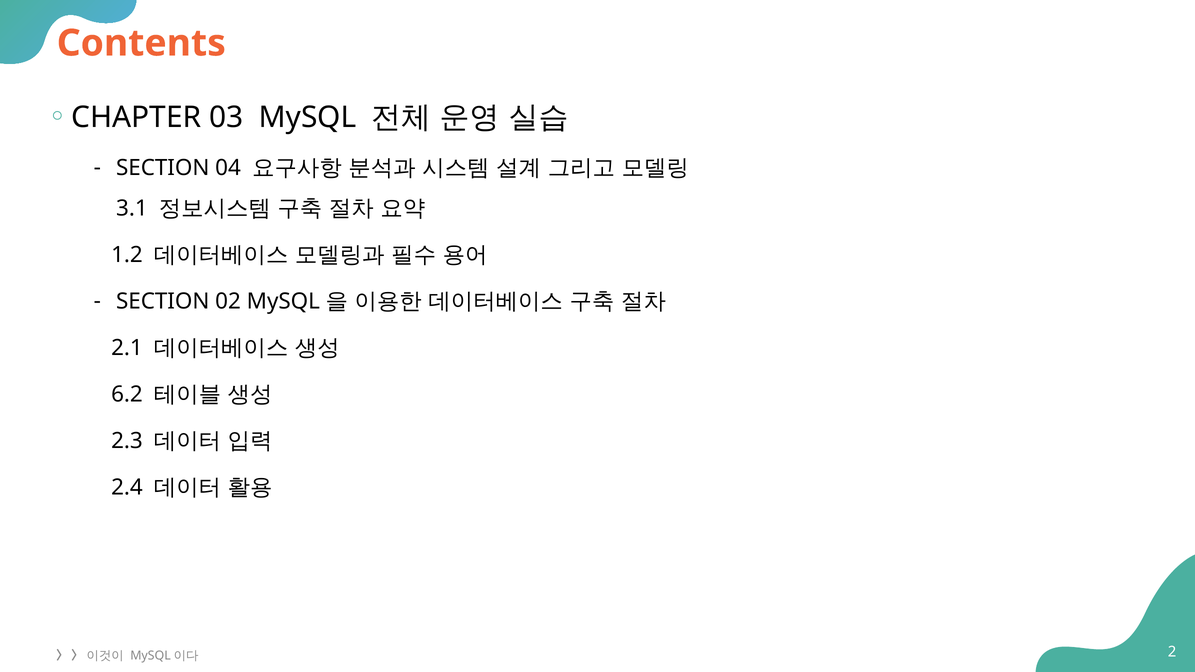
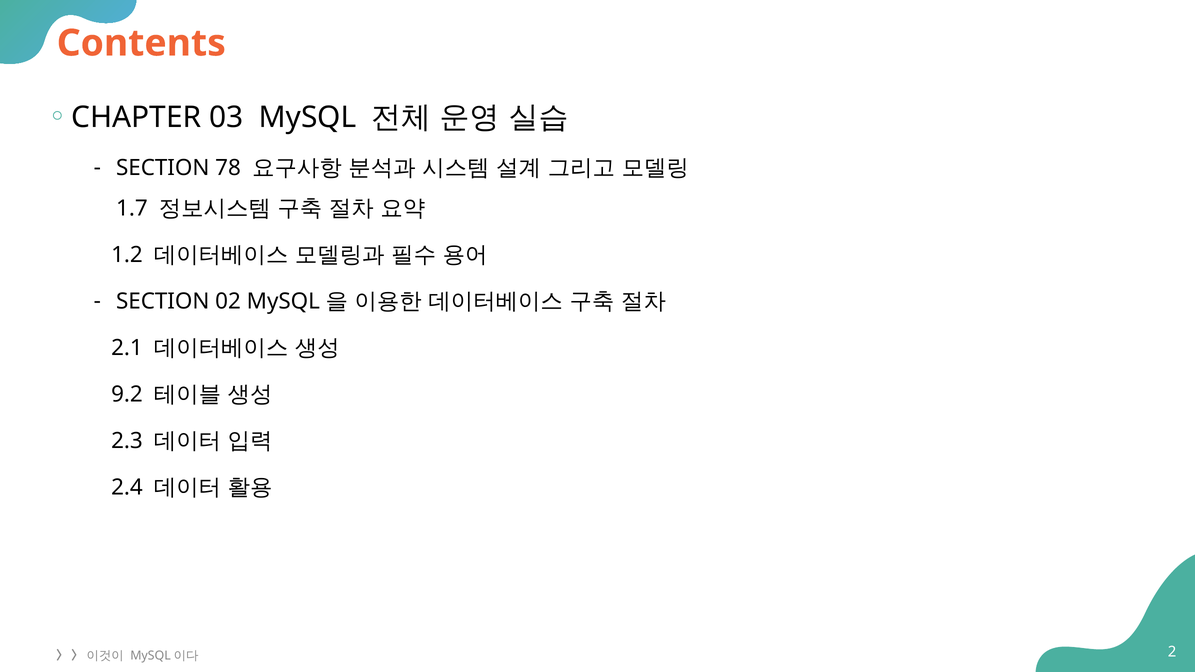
04: 04 -> 78 (228, 168)
3.1: 3.1 -> 1.7 (132, 208)
6.2: 6.2 -> 9.2 (127, 394)
